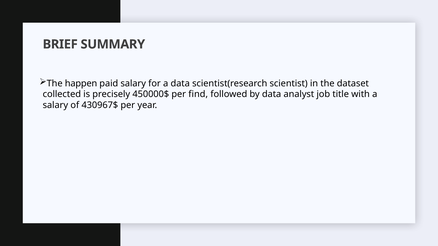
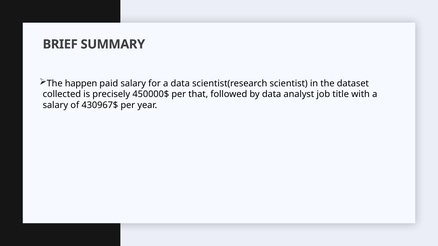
find: find -> that (198, 94)
